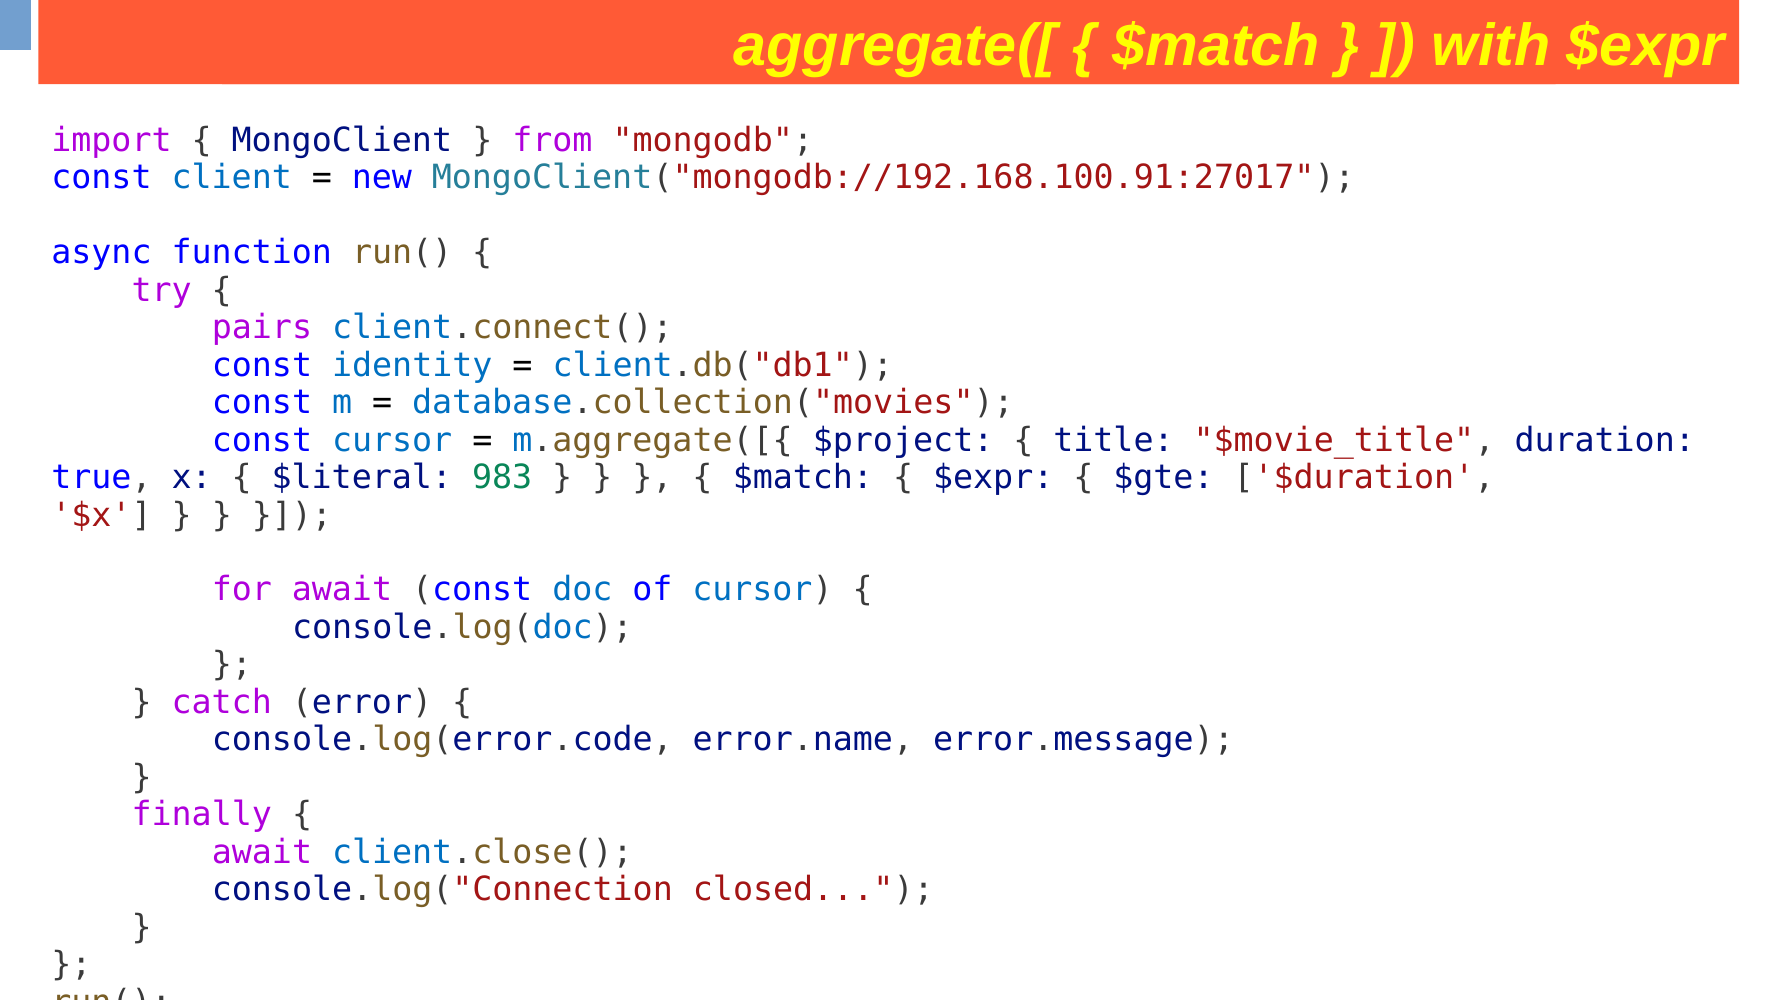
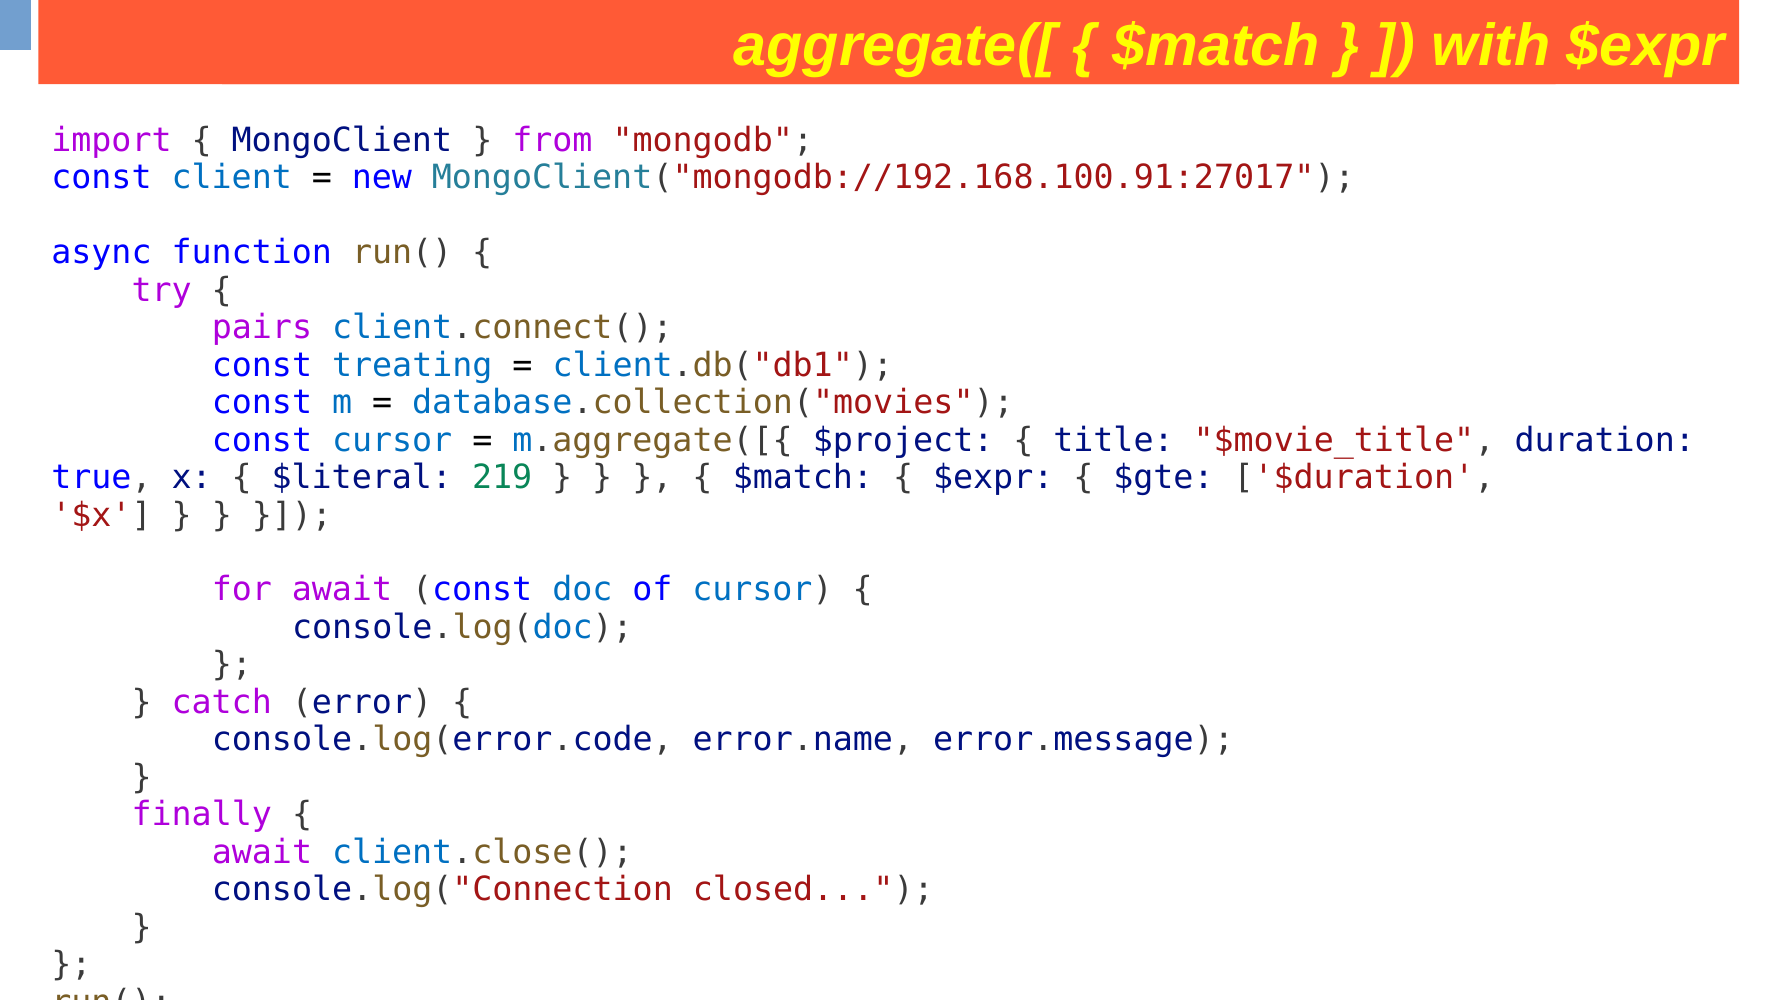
identity: identity -> treating (412, 365)
983: 983 -> 219 (502, 478)
